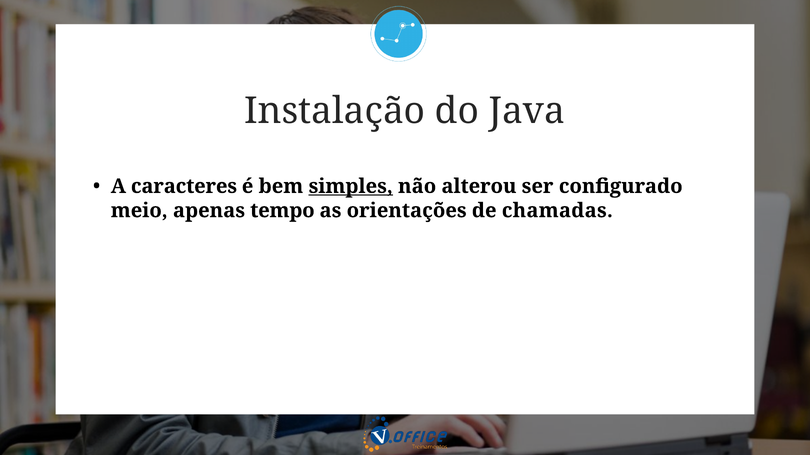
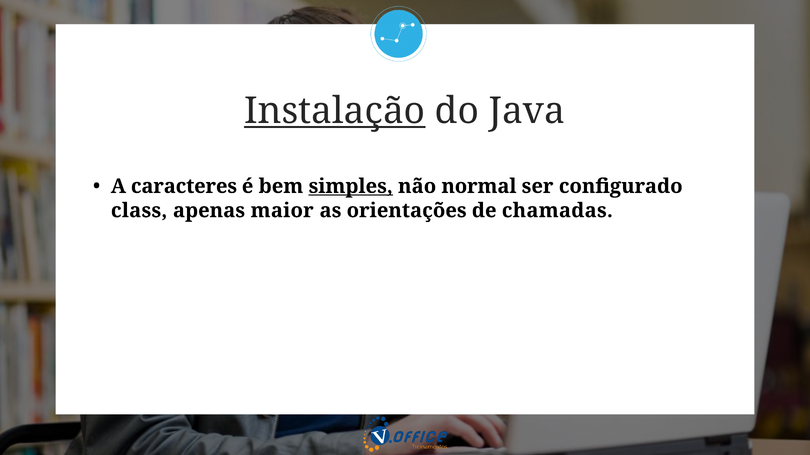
Instalação underline: none -> present (335, 111)
alterou: alterou -> normal (479, 186)
meio: meio -> class (139, 211)
tempo: tempo -> maior (282, 211)
